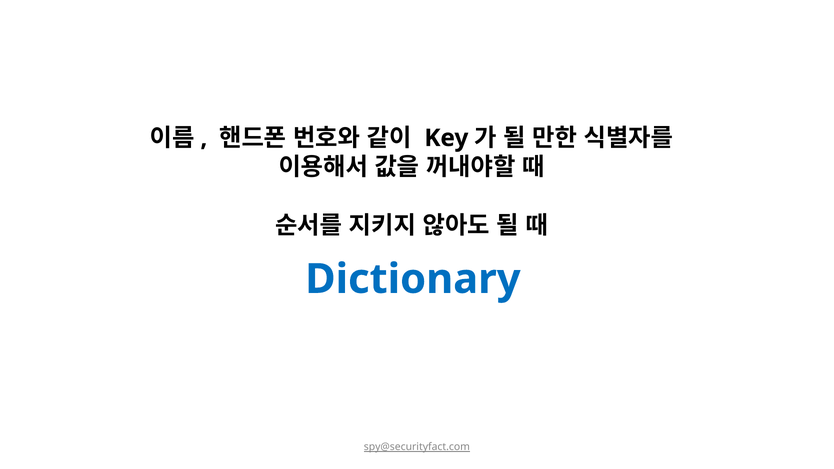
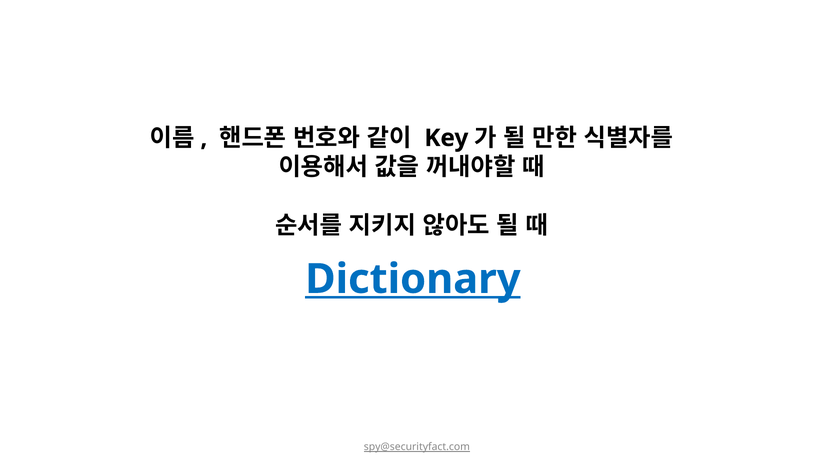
Dictionary underline: none -> present (413, 279)
